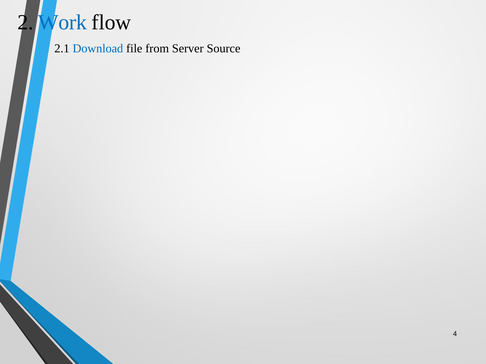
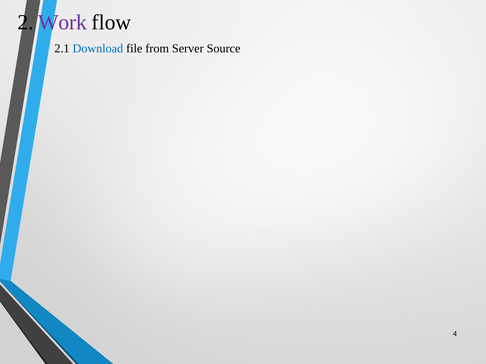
Work colour: blue -> purple (63, 23)
